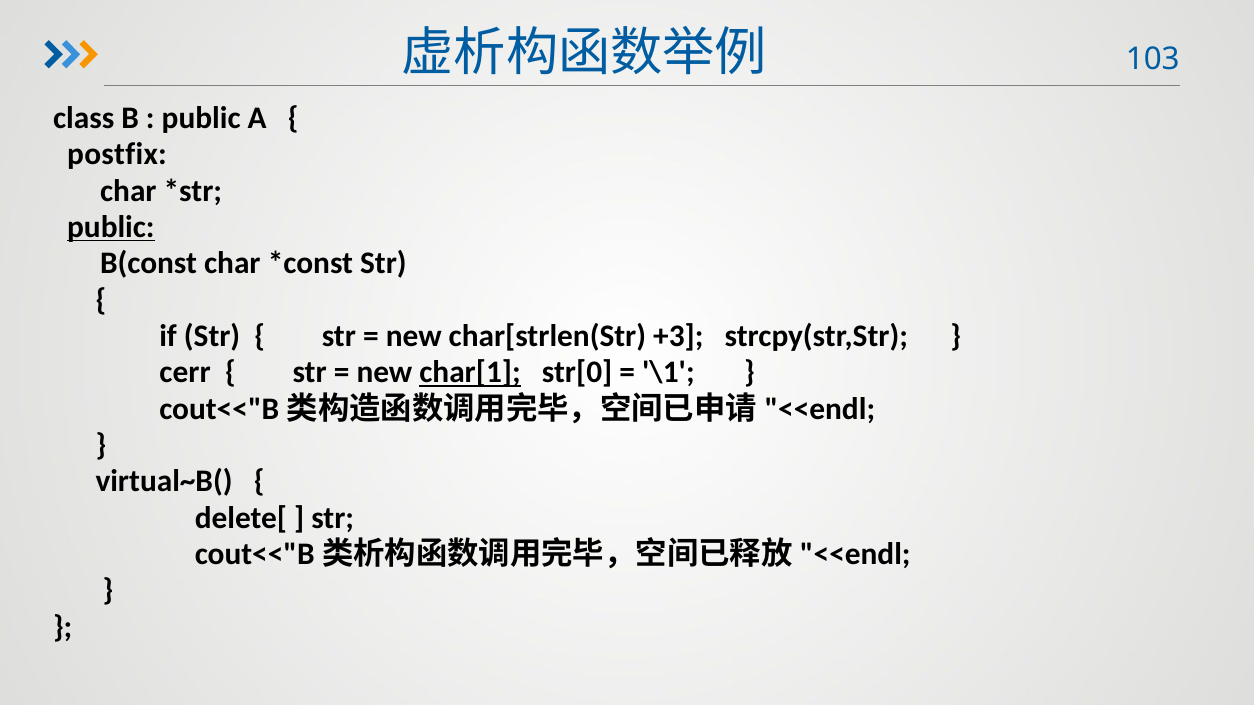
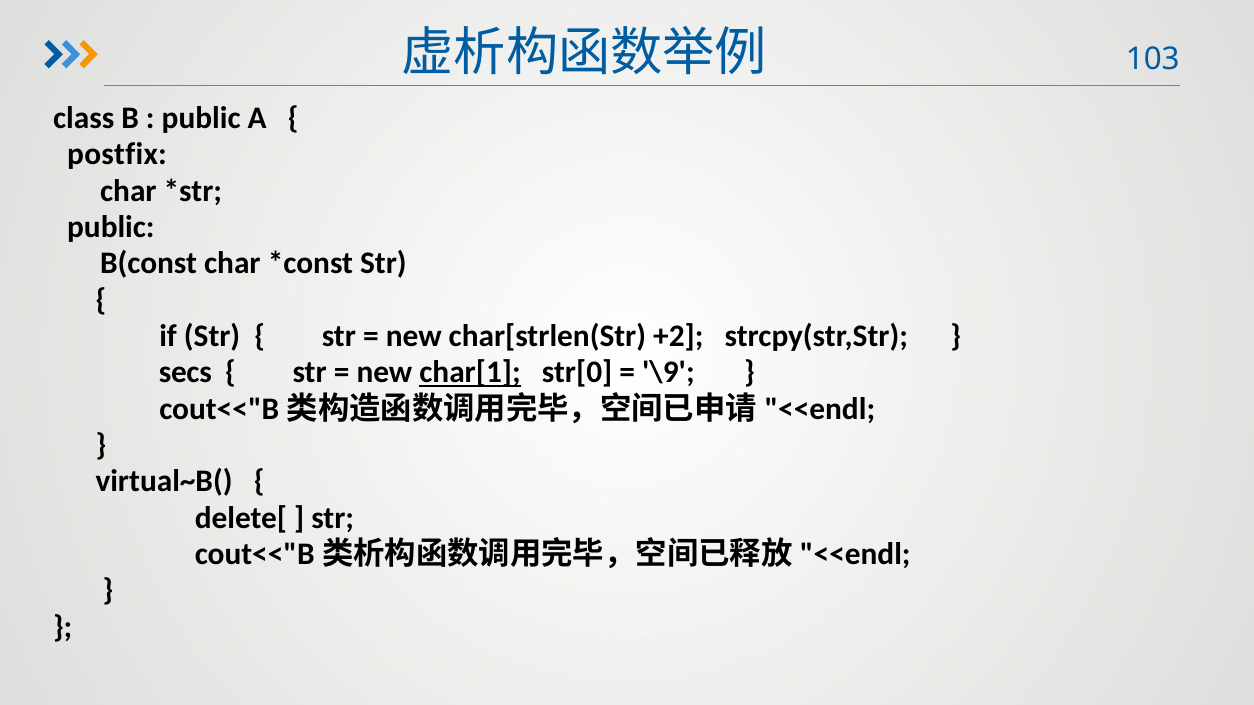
public underline: present -> none (111, 227)
+3: +3 -> +2 (678, 336)
cerr: cerr -> secs (185, 373)
\1: \1 -> \9 (668, 373)
